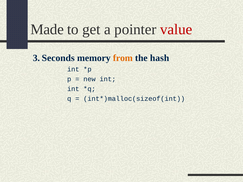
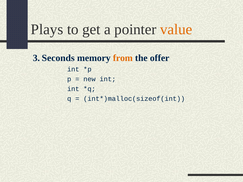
Made: Made -> Plays (47, 29)
value colour: red -> orange (176, 29)
hash: hash -> offer (160, 58)
